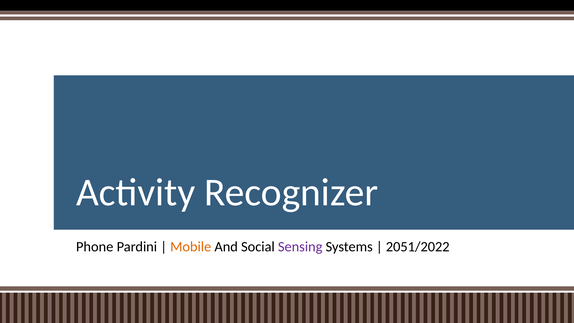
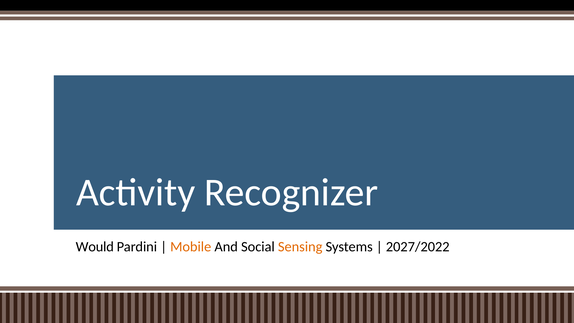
Phone: Phone -> Would (95, 247)
Sensing colour: purple -> orange (300, 247)
2051/2022: 2051/2022 -> 2027/2022 (418, 247)
